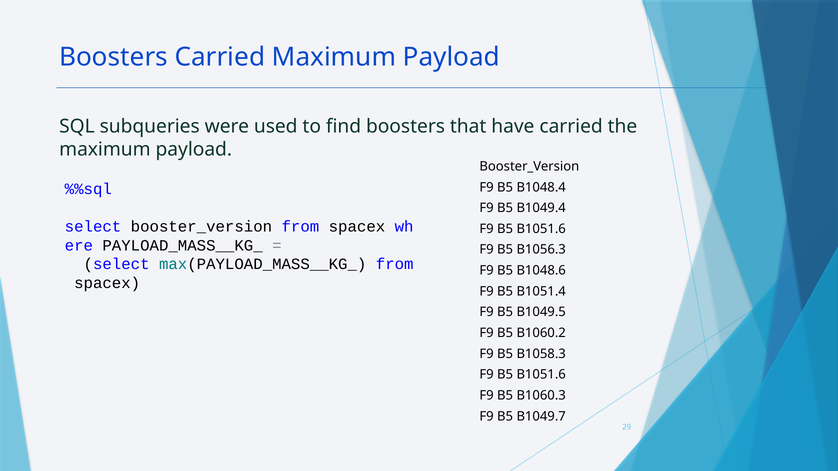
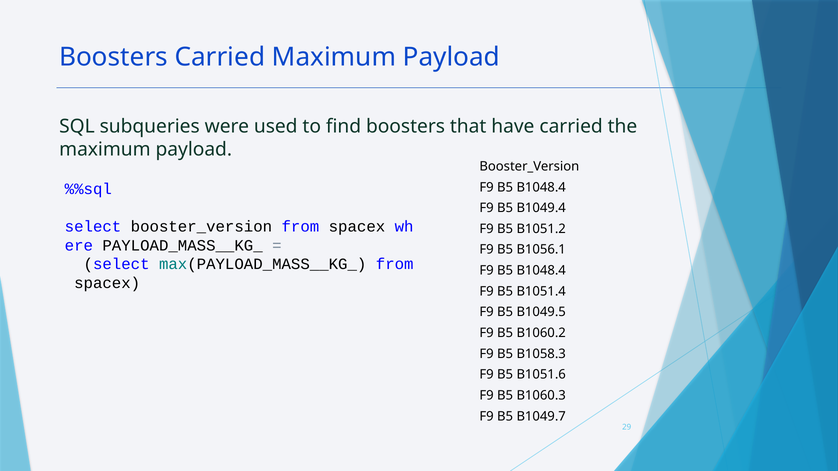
B1051.6: B1051.6 -> B1051.2 (541, 229)
B1056.3: B1056.3 -> B1056.1 (541, 250)
B1048.6: B1048.6 -> B1048.4 (541, 271)
